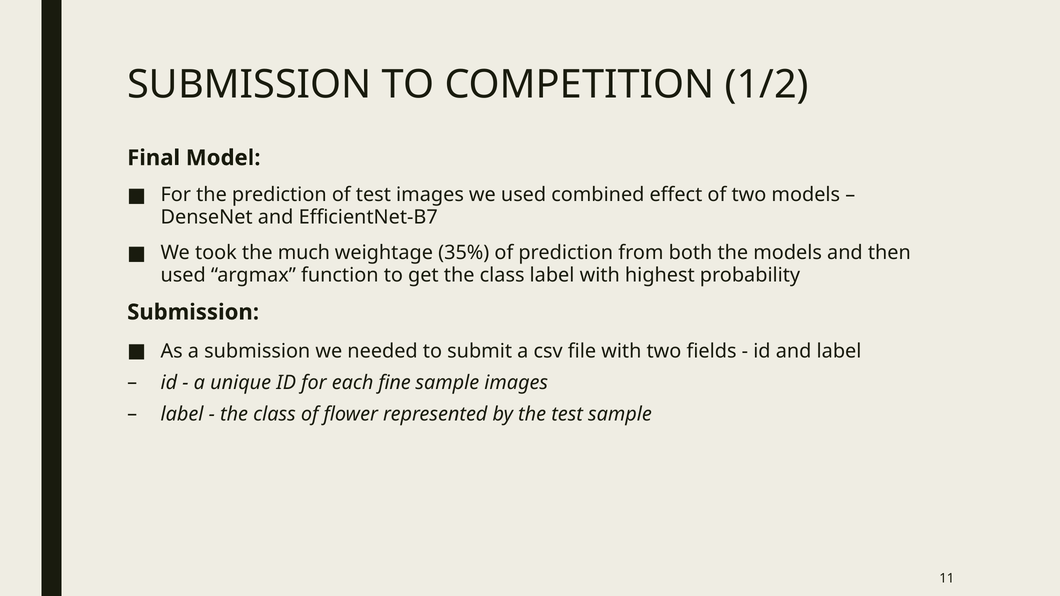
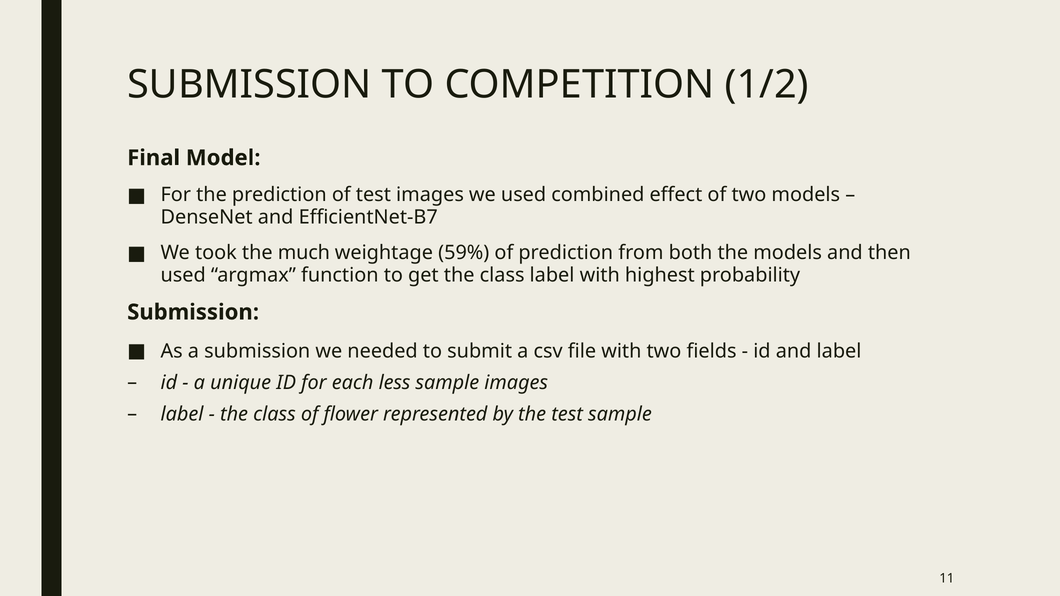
35%: 35% -> 59% (464, 253)
fine: fine -> less (395, 383)
